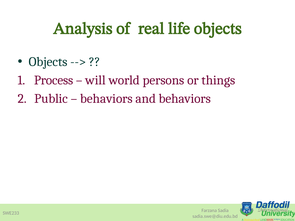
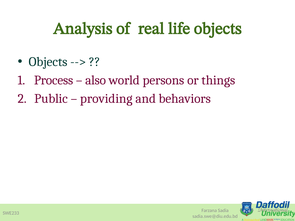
will: will -> also (96, 80)
behaviors: behaviors -> providing (106, 99)
